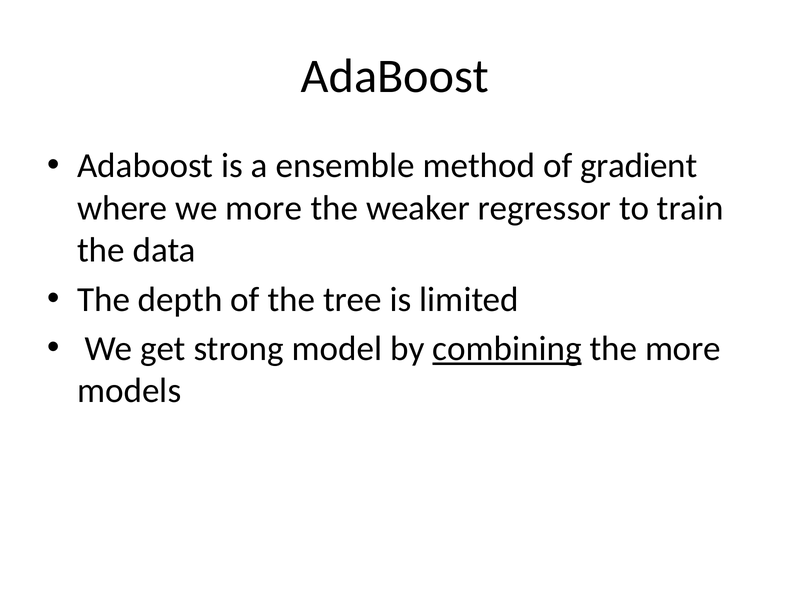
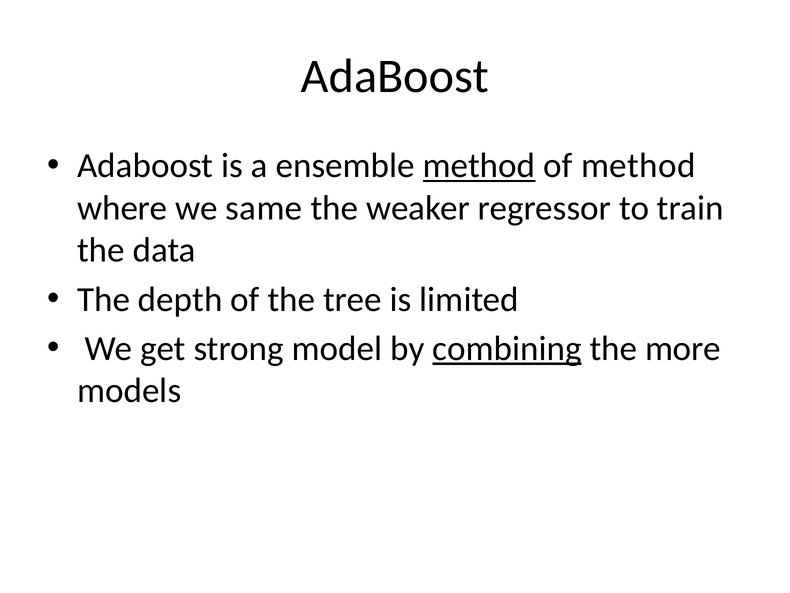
method underline: none -> present (479, 166)
of gradient: gradient -> method (638, 166)
we more: more -> same (264, 208)
